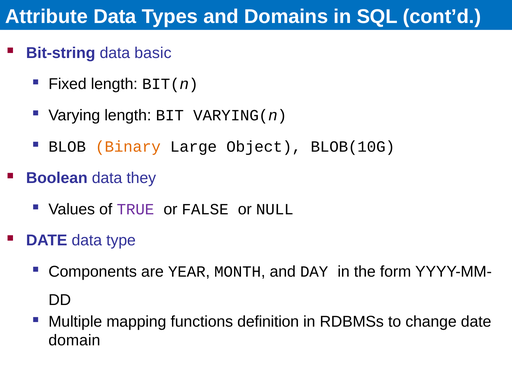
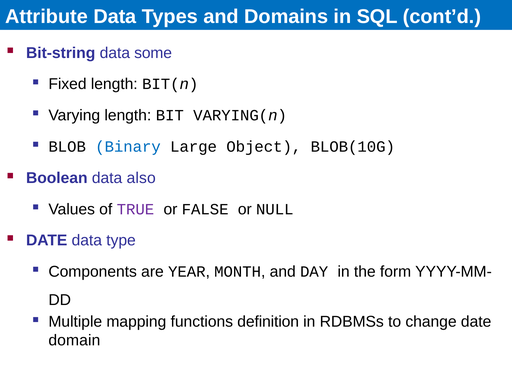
basic: basic -> some (153, 53)
Binary colour: orange -> blue (128, 147)
they: they -> also (141, 178)
